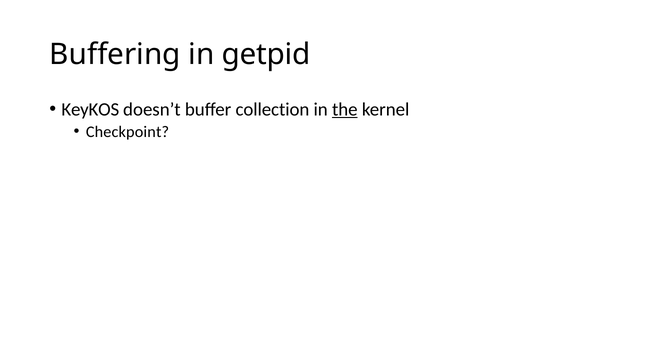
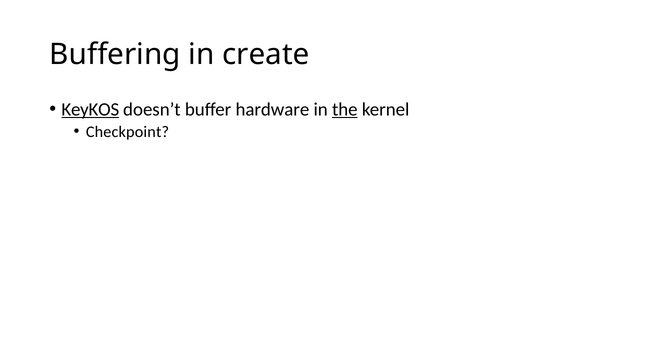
getpid: getpid -> create (266, 54)
KeyKOS underline: none -> present (90, 110)
collection: collection -> hardware (272, 110)
